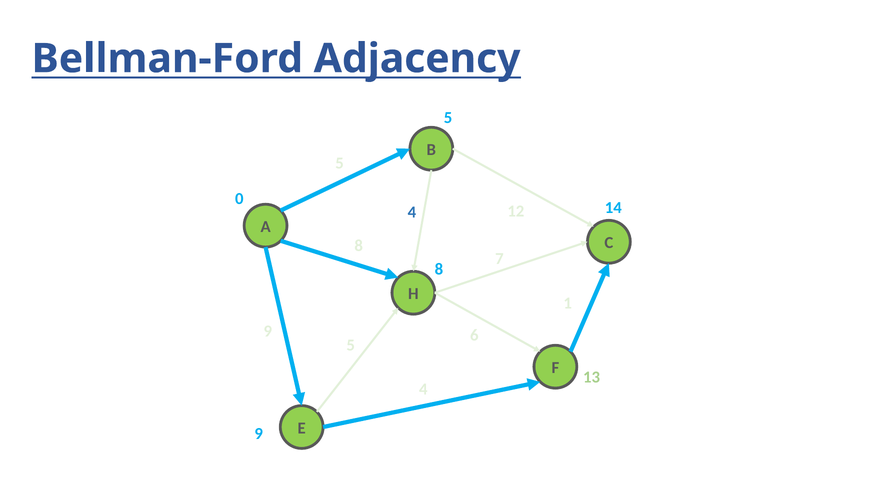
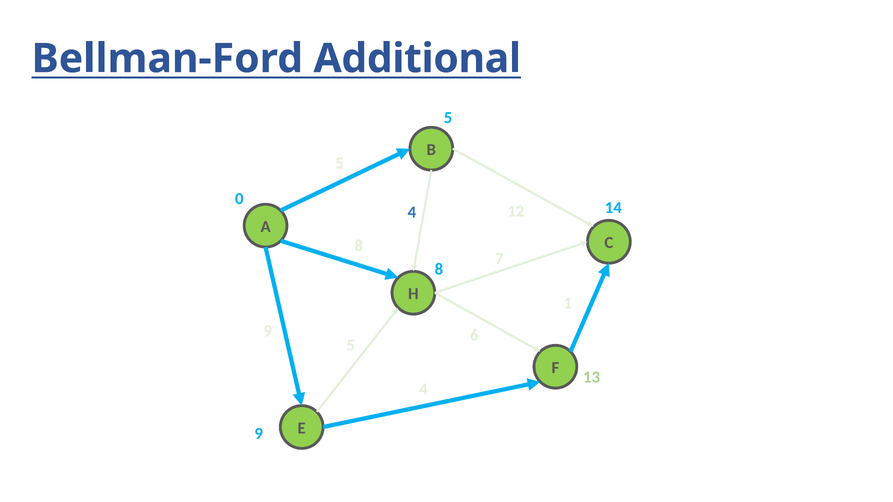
Adjacency: Adjacency -> Additional (417, 59)
